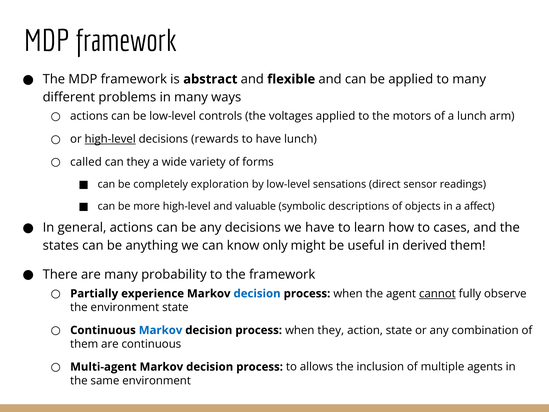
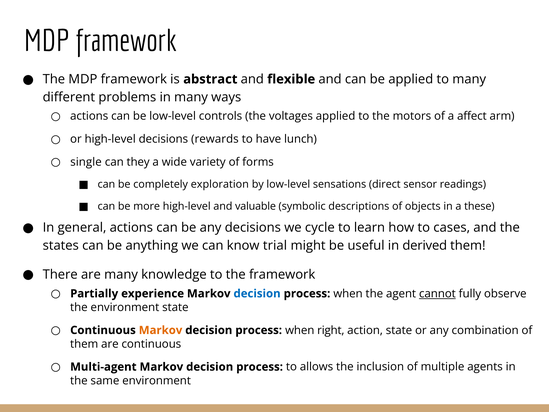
a lunch: lunch -> affect (472, 116)
high-level underline: present -> none (110, 139)
called: called -> single (86, 162)
affect: affect -> these (479, 206)
we have: have -> cycle (320, 228)
only: only -> trial (275, 245)
probability: probability -> knowledge (174, 274)
Markov colour: blue -> orange (161, 330)
when they: they -> right (331, 330)
